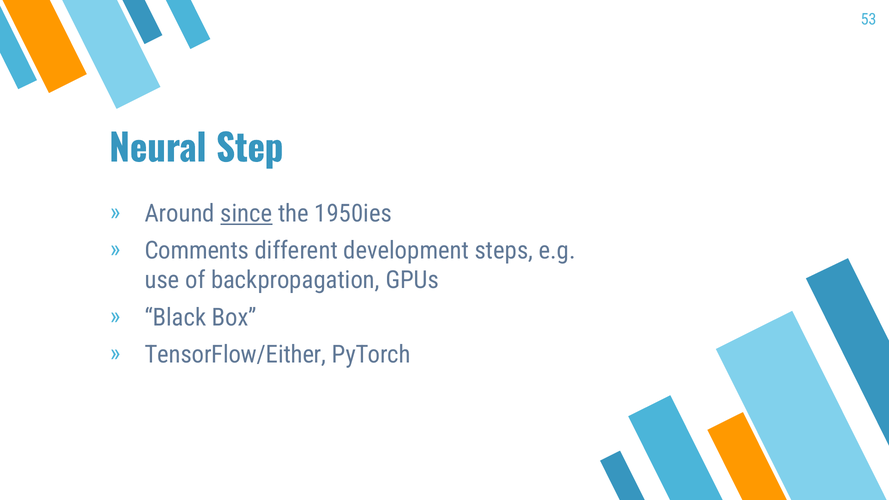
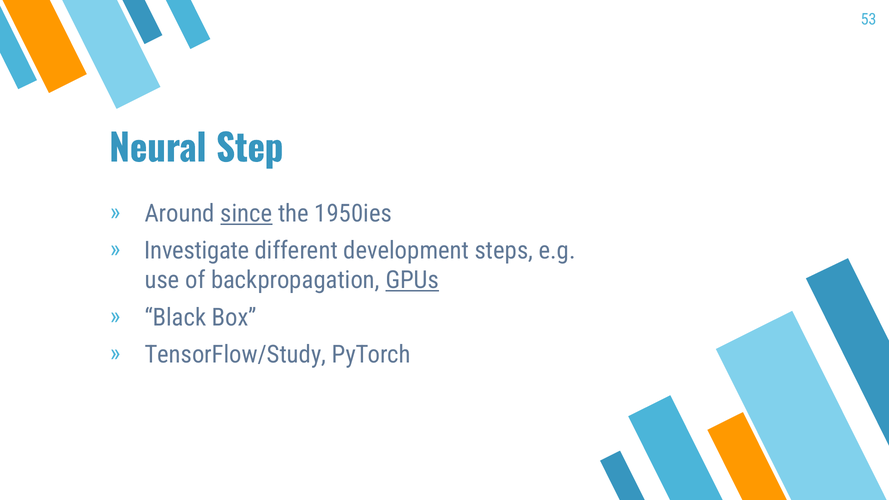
Comments: Comments -> Investigate (197, 251)
GPUs underline: none -> present (412, 280)
TensorFlow/Either: TensorFlow/Either -> TensorFlow/Study (235, 355)
